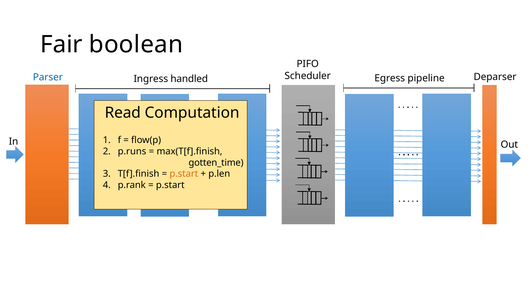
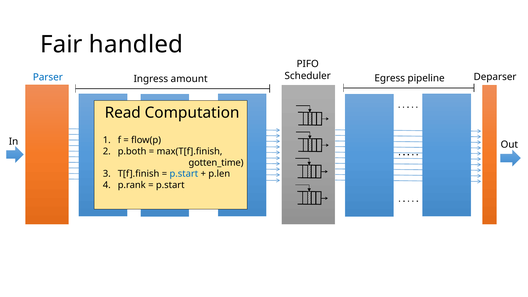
boolean: boolean -> handled (136, 44)
handled: handled -> amount (189, 79)
p.runs: p.runs -> p.both (132, 151)
p.start colour: orange -> blue (184, 174)
